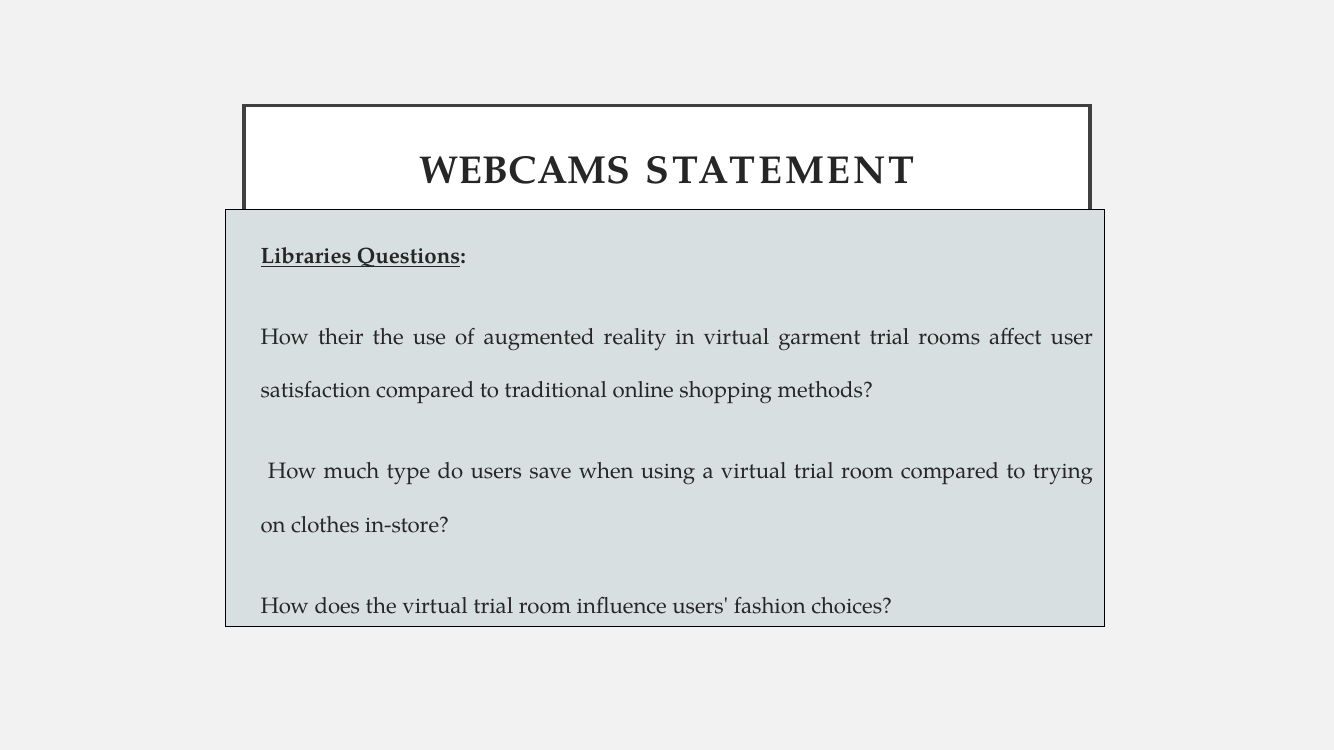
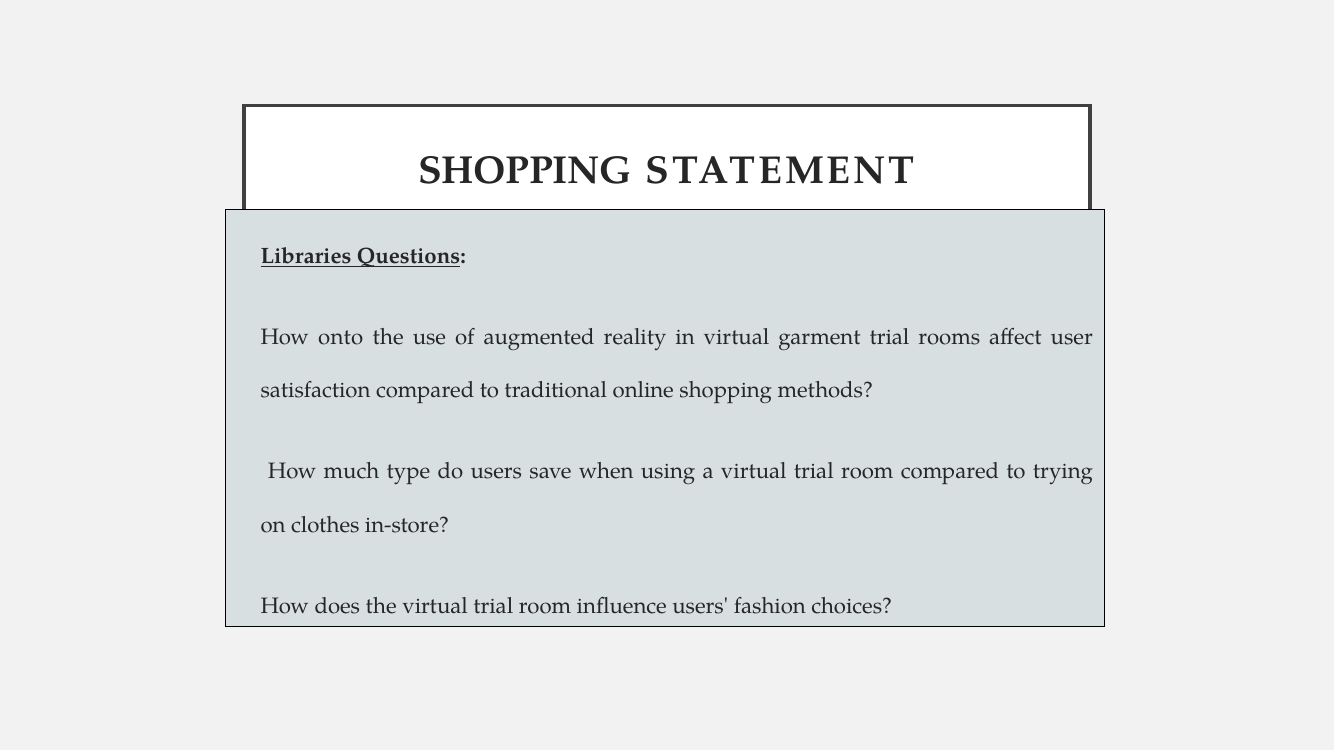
WEBCAMS: WEBCAMS -> SHOPPING (525, 170)
their: their -> onto (341, 337)
